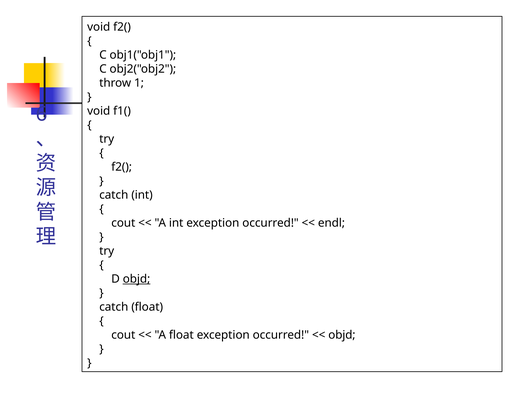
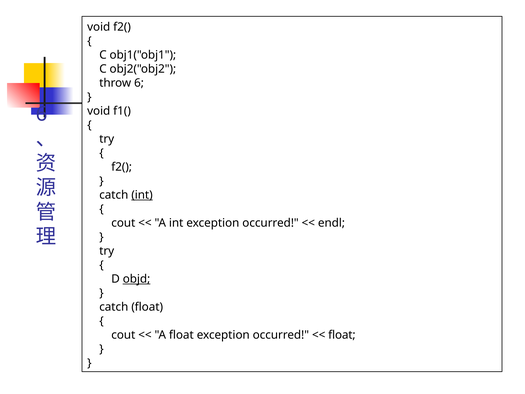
throw 1: 1 -> 6 (139, 83)
int underline: none -> present (142, 195)
objd: objd -> float (342, 335)
